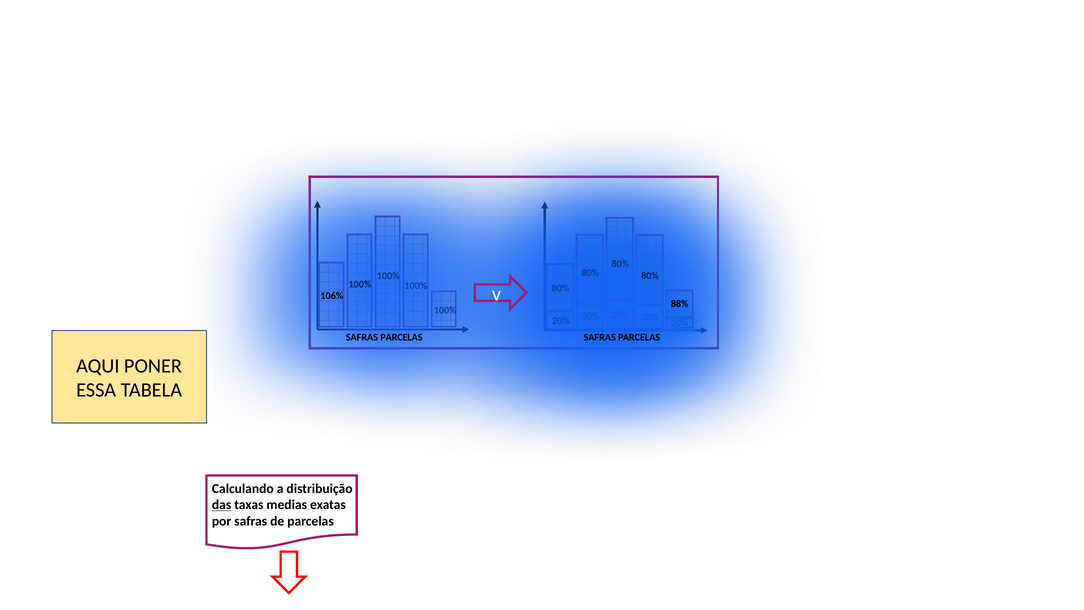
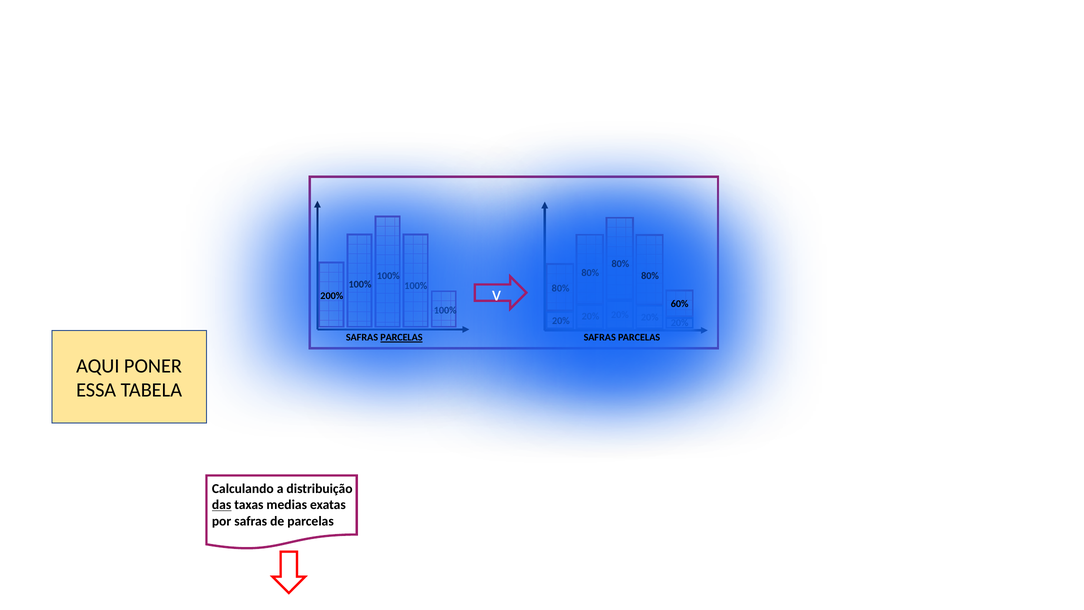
106%: 106% -> 200% (332, 296)
88%: 88% -> 60% (680, 304)
PARCELAS underline: none -> present (401, 337)
